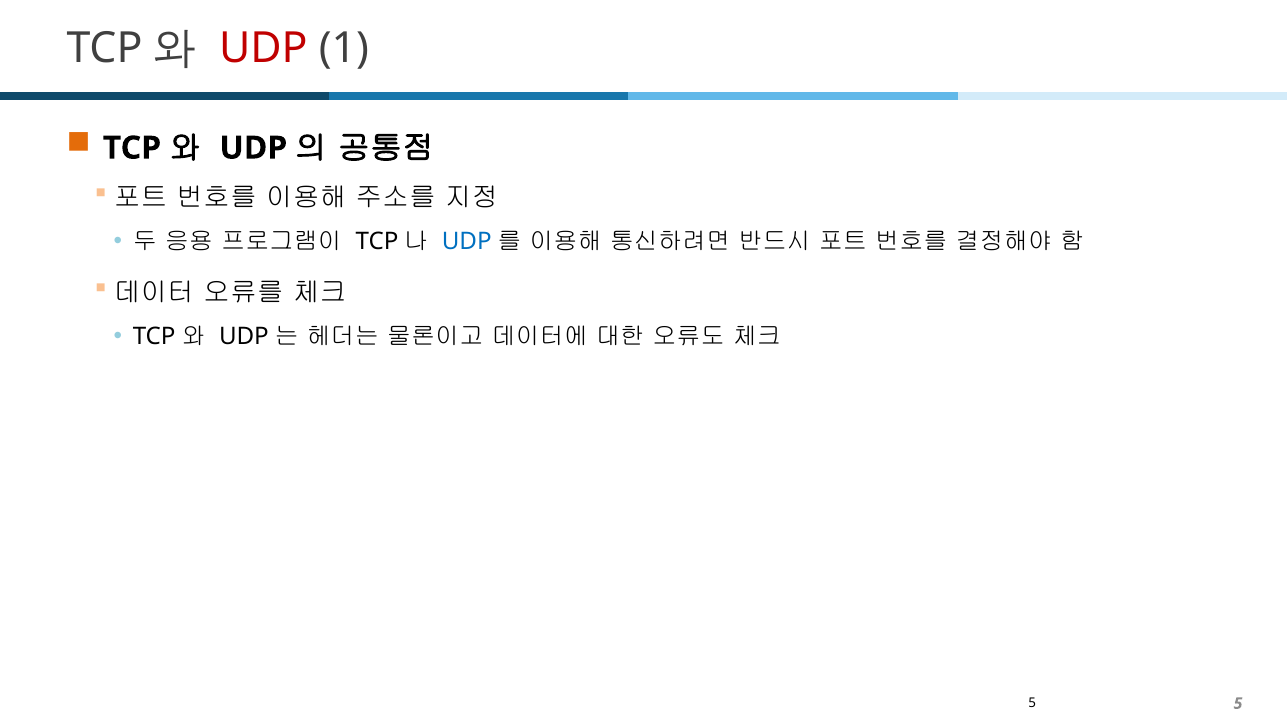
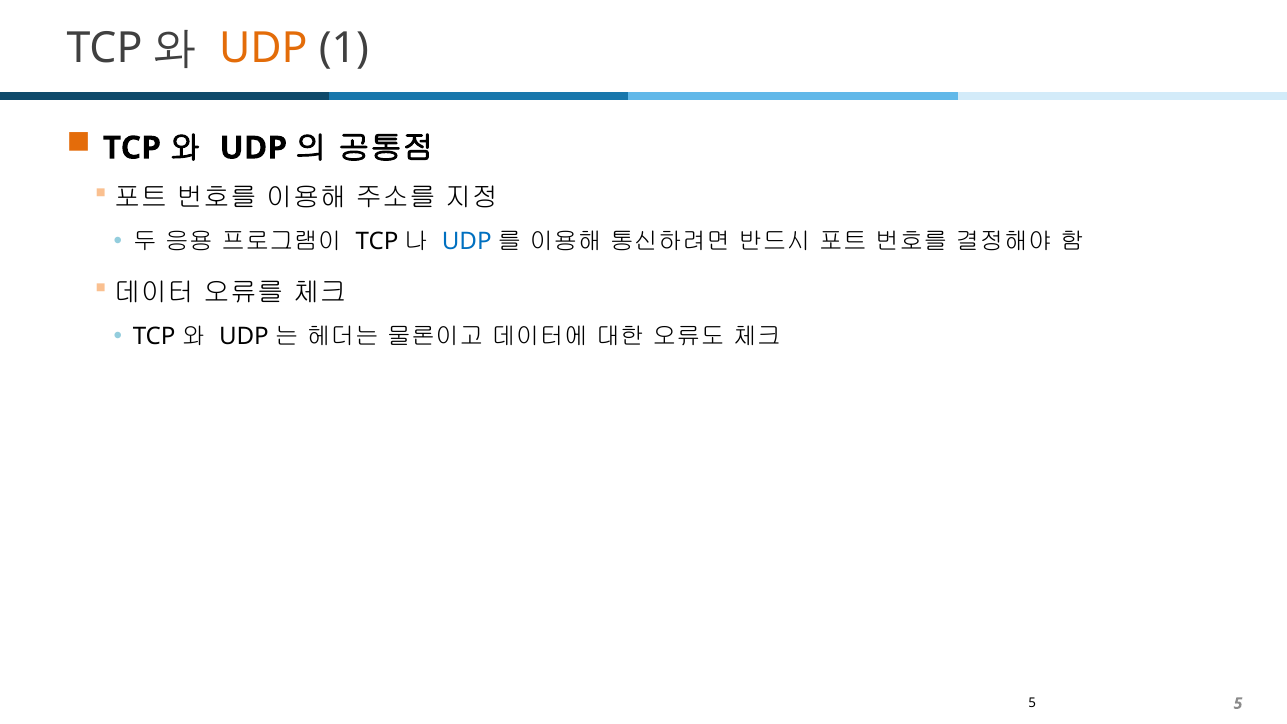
UDP colour: red -> orange (263, 48)
